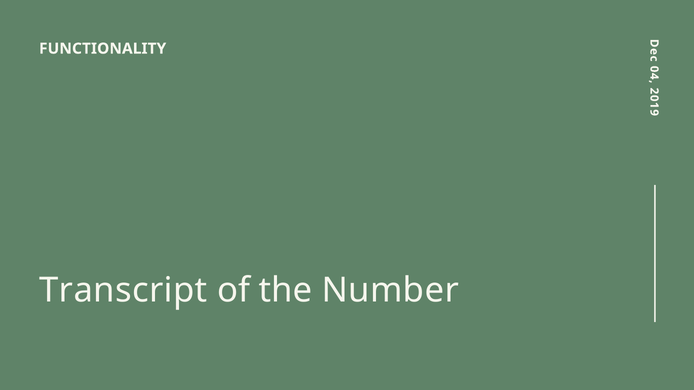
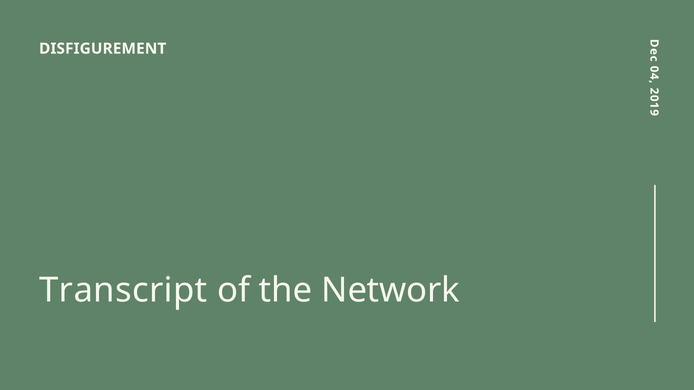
FUNCTIONALITY: FUNCTIONALITY -> DISFIGUREMENT (103, 49)
Number: Number -> Network (391, 291)
